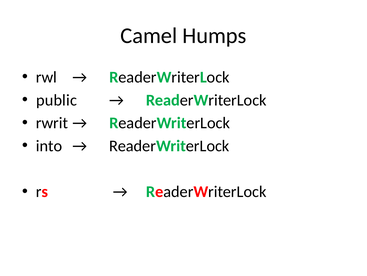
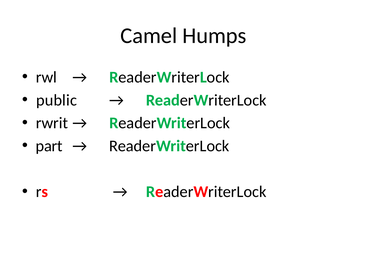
into: into -> part (49, 146)
